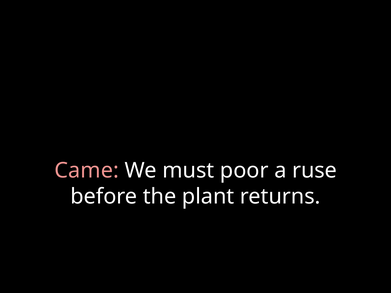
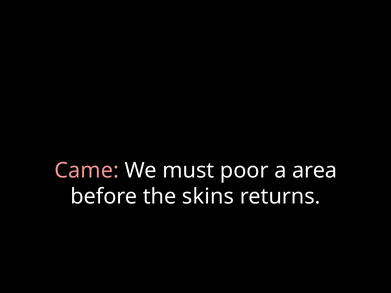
ruse: ruse -> area (315, 171)
plant: plant -> skins (208, 197)
